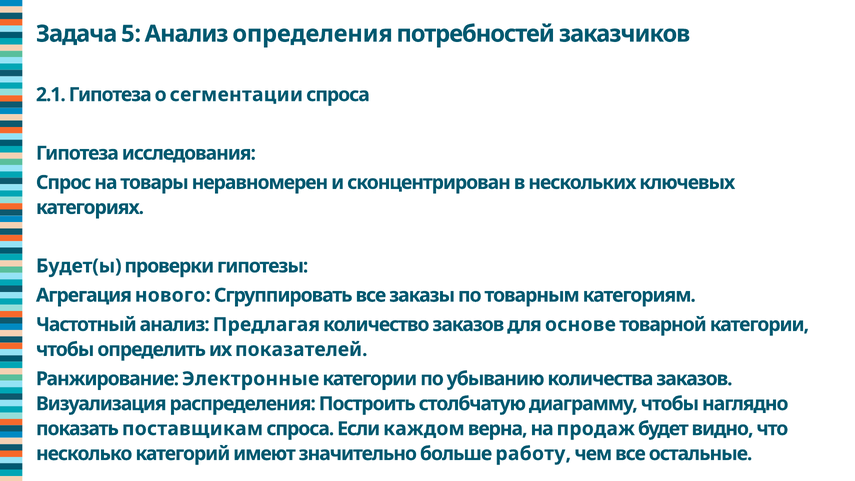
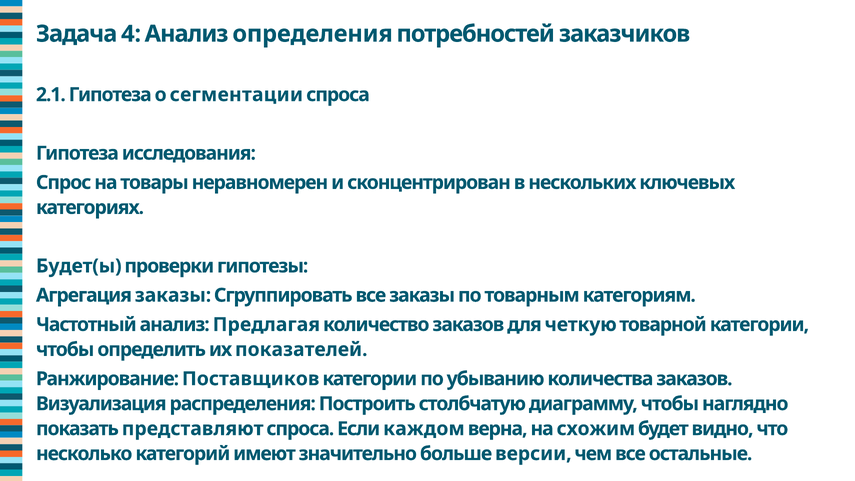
5: 5 -> 4 (131, 34)
Агрегация нового: нового -> заказы (173, 295)
основе: основе -> четкую (581, 325)
Электронные: Электронные -> Поставщиков (251, 379)
поставщикам: поставщикам -> представляют (193, 429)
продаж: продаж -> схожим (596, 429)
работу: работу -> версии (533, 454)
